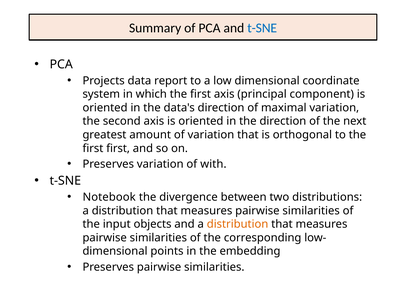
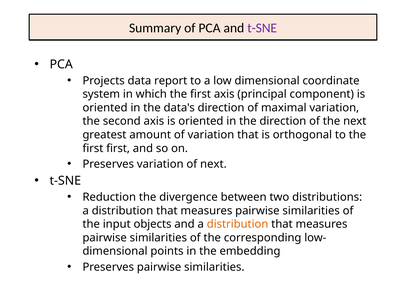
t-SNE colour: blue -> purple (262, 28)
of with: with -> next (213, 164)
Notebook: Notebook -> Reduction (109, 197)
